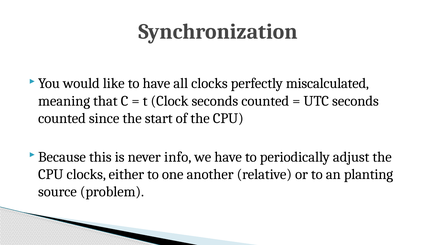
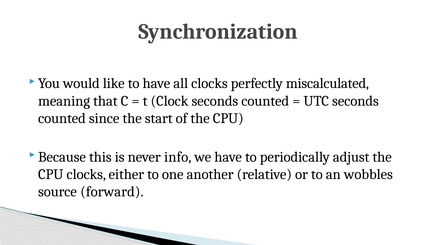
planting: planting -> wobbles (368, 175)
problem: problem -> forward (112, 192)
